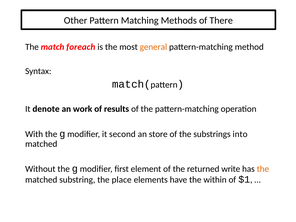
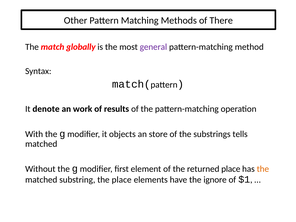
foreach: foreach -> globally (81, 47)
general colour: orange -> purple (153, 47)
second: second -> objects (122, 134)
into: into -> tells (240, 134)
returned write: write -> place (231, 169)
within: within -> ignore (215, 180)
